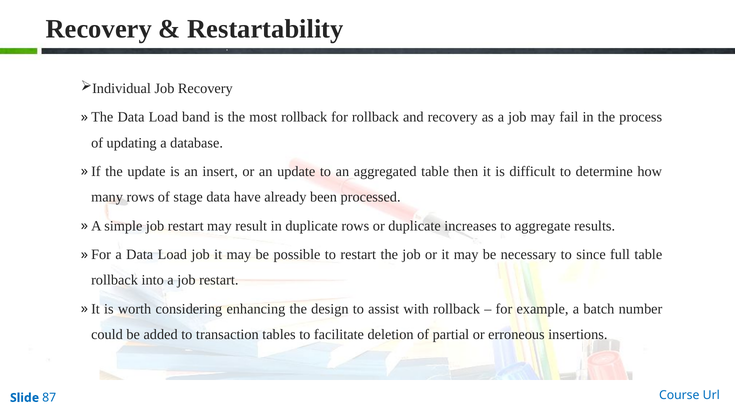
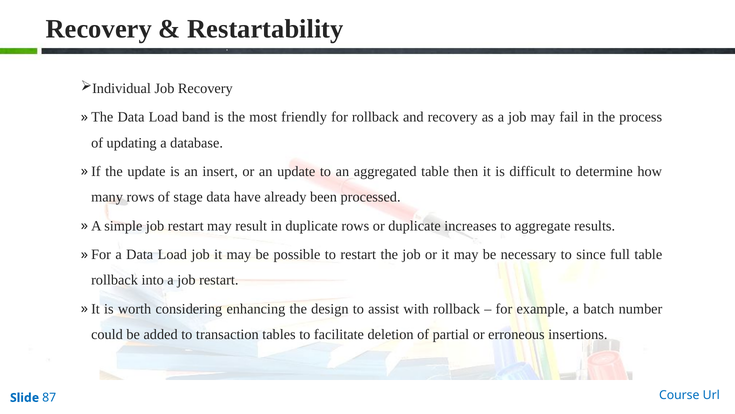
most rollback: rollback -> friendly (304, 117)
